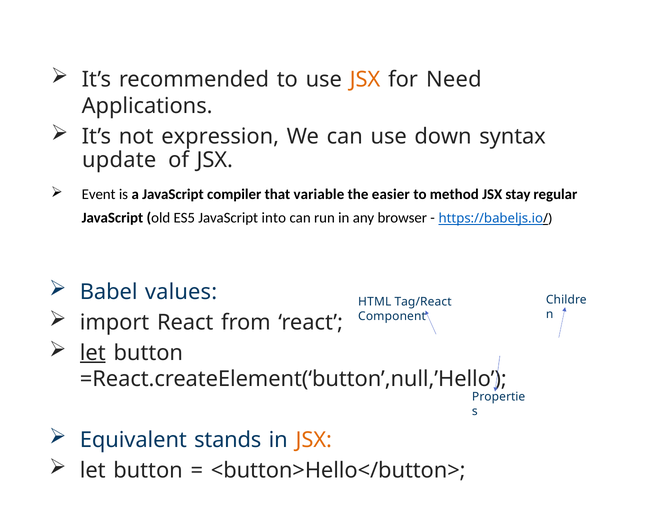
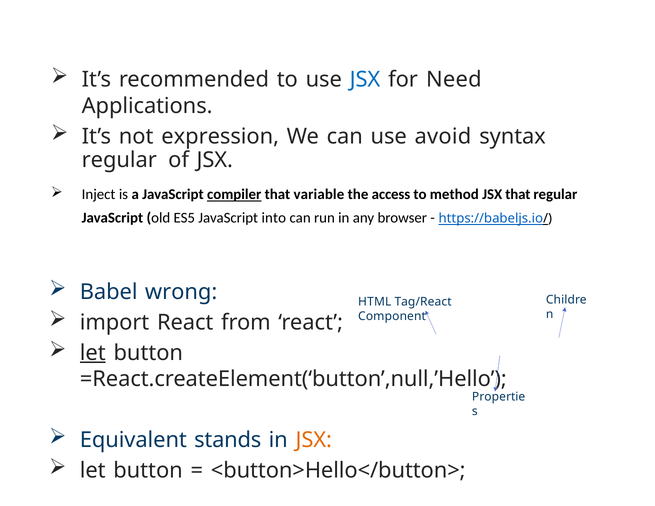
JSX colour: orange -> blue (365, 80)
down: down -> avoid (443, 137)
update: update -> regular (119, 160)
Event: Event -> Inject (99, 195)
compiler underline: none -> present (234, 195)
easier: easier -> access (391, 195)
JSX stay: stay -> that (518, 195)
values: values -> wrong (181, 292)
